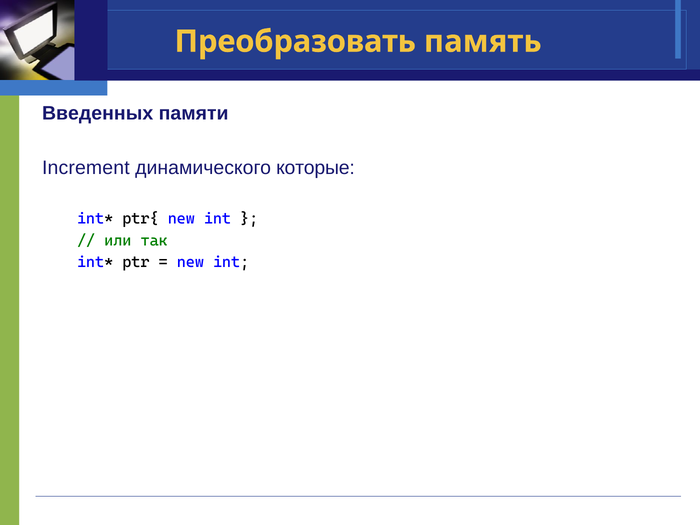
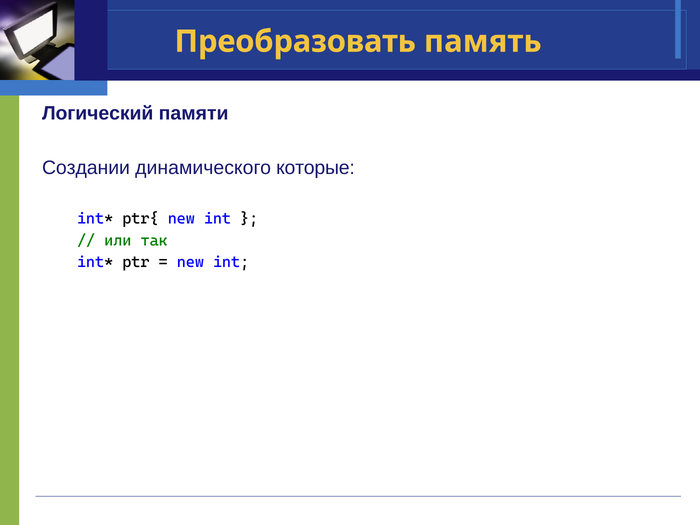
Введенных: Введенных -> Логический (98, 113)
Increment: Increment -> Создании (86, 168)
